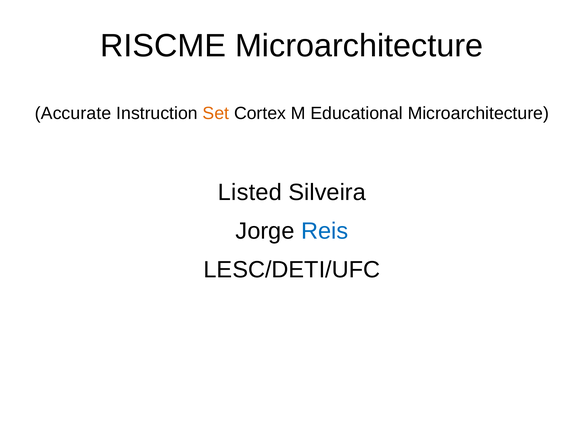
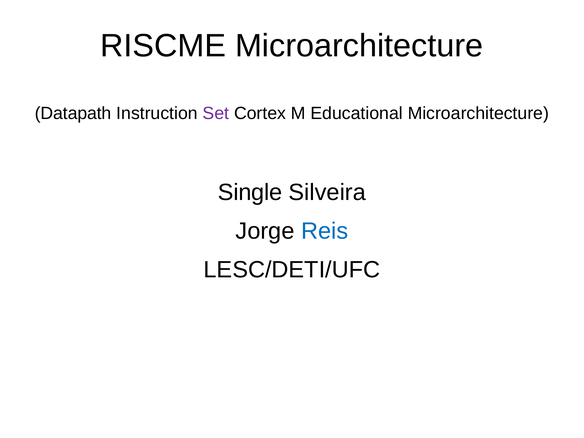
Accurate: Accurate -> Datapath (73, 113)
Set colour: orange -> purple (216, 113)
Listed: Listed -> Single (250, 192)
